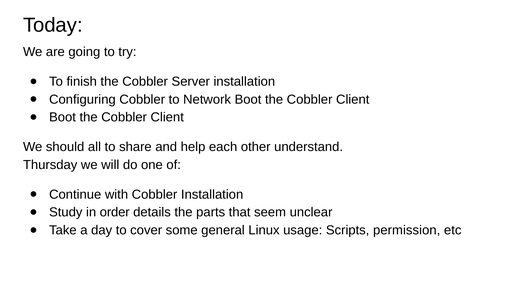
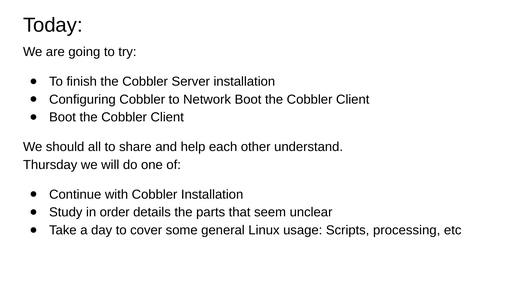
permission: permission -> processing (407, 231)
